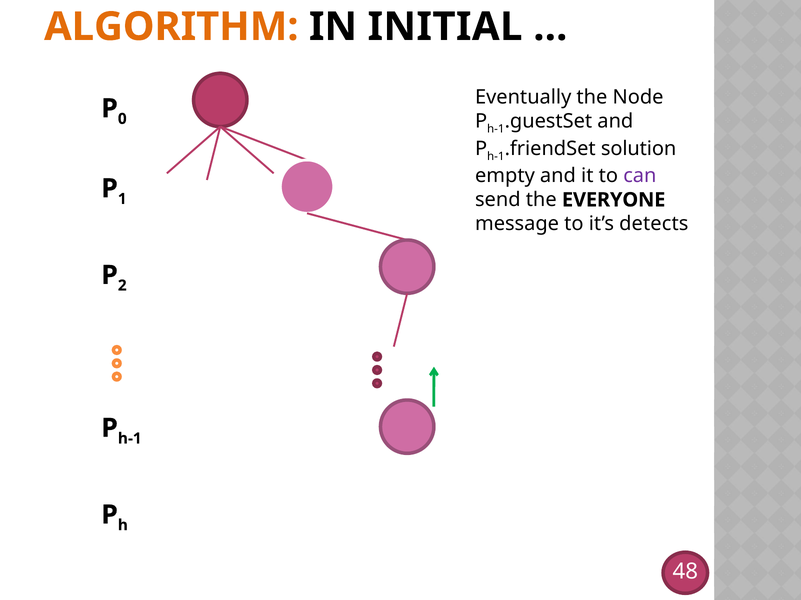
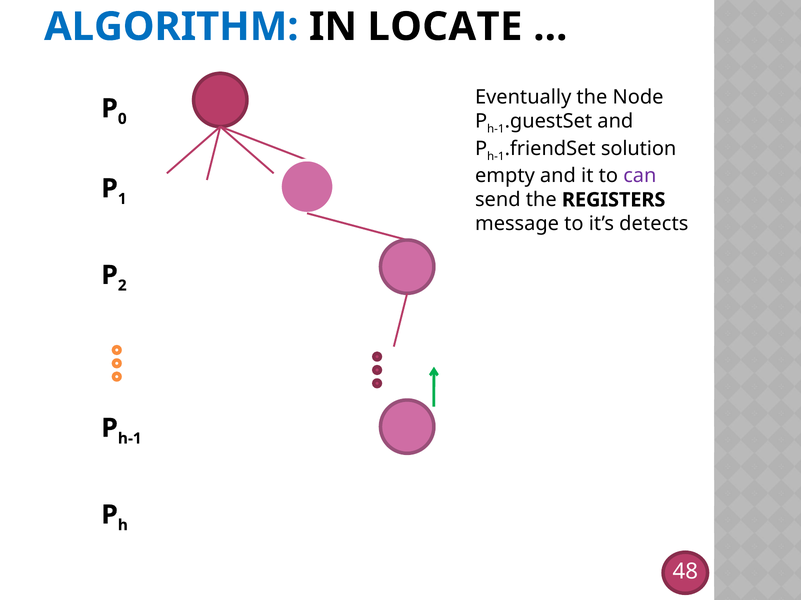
ALGORITHM colour: orange -> blue (171, 27)
INITIAL: INITIAL -> LOCATE (445, 27)
EVERYONE: EVERYONE -> REGISTERS (614, 200)
